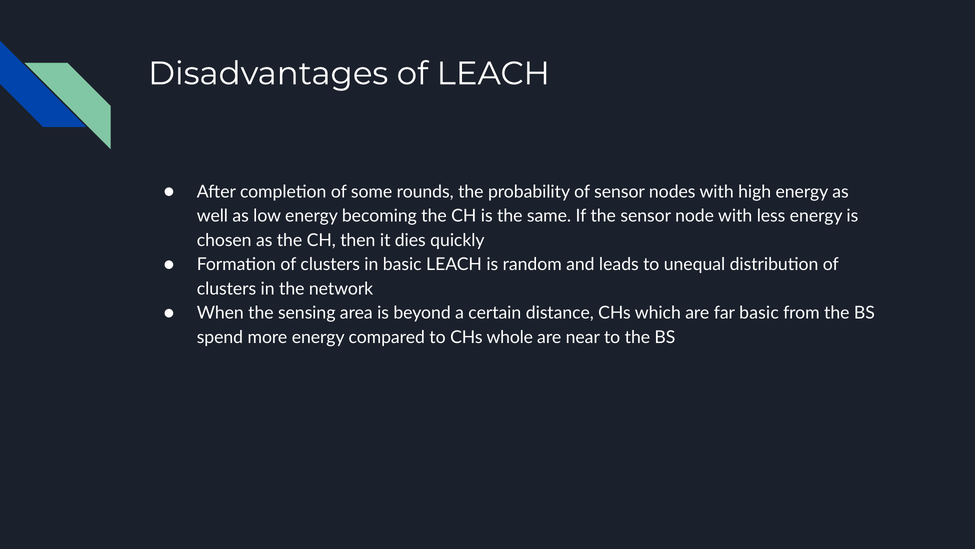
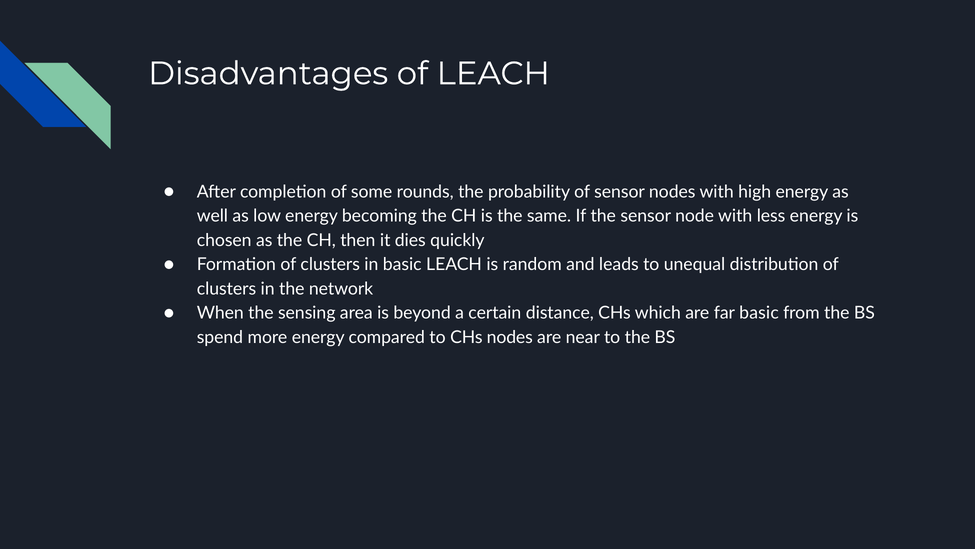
CHs whole: whole -> nodes (510, 337)
